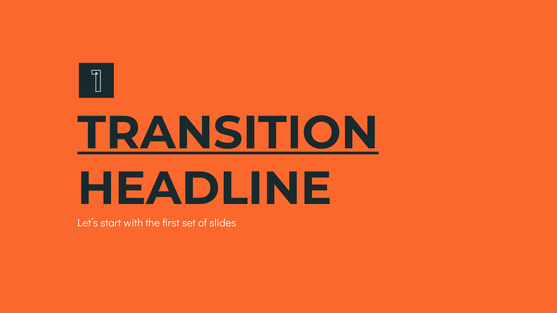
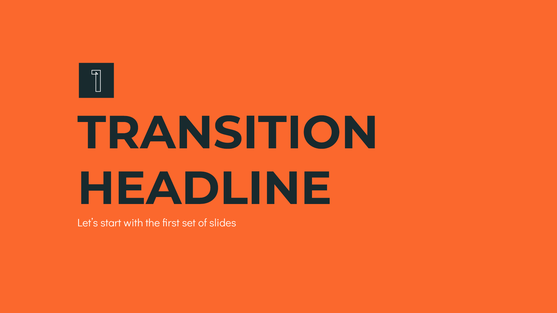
TRANSITION underline: present -> none (228, 133)
